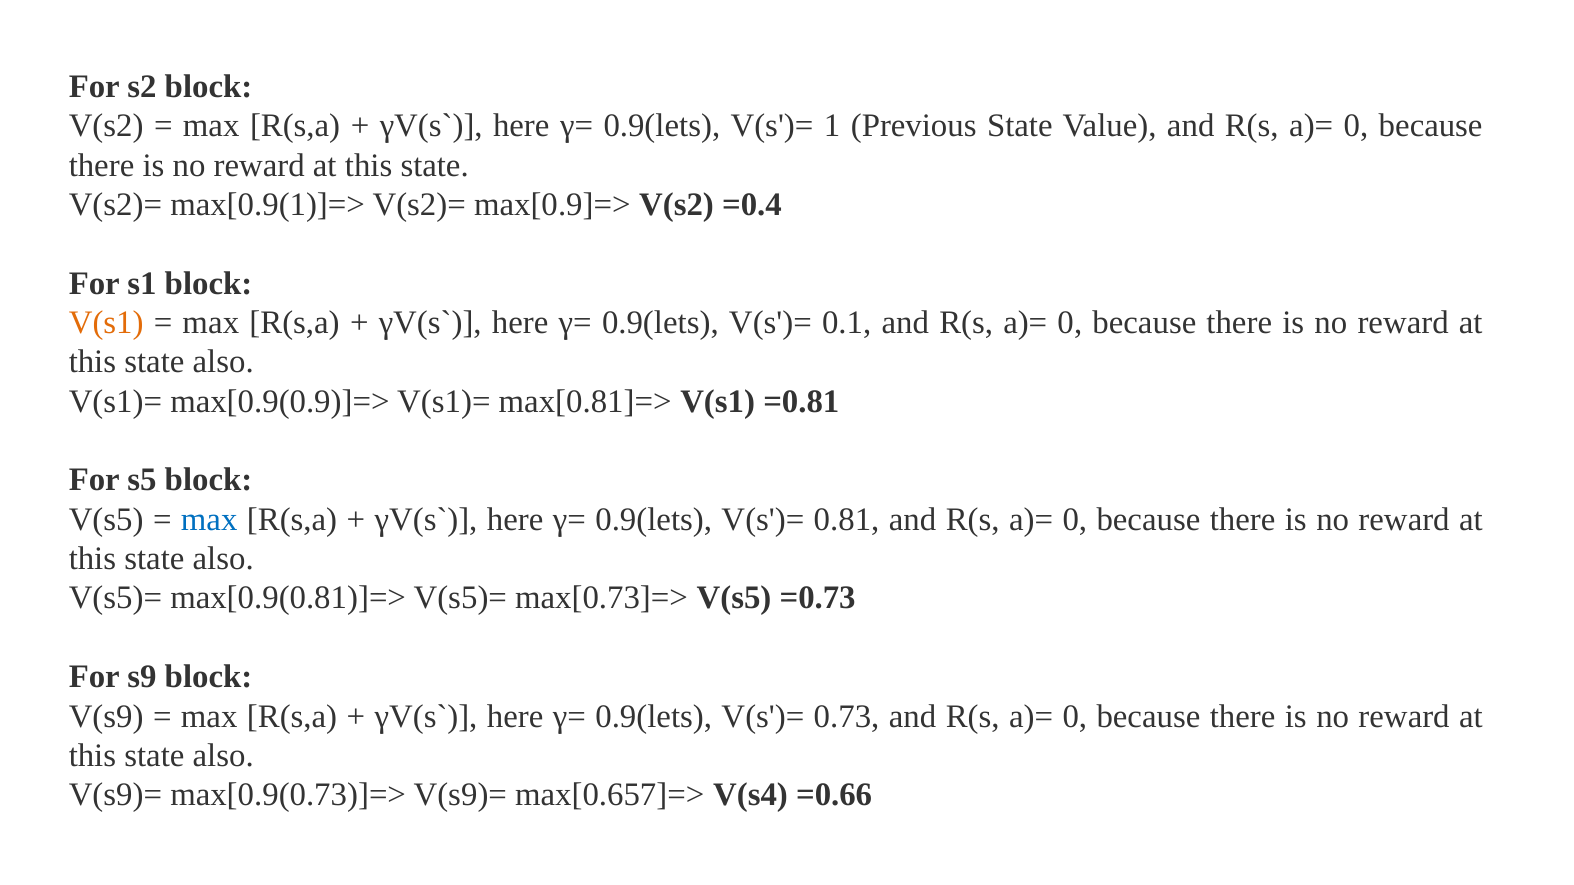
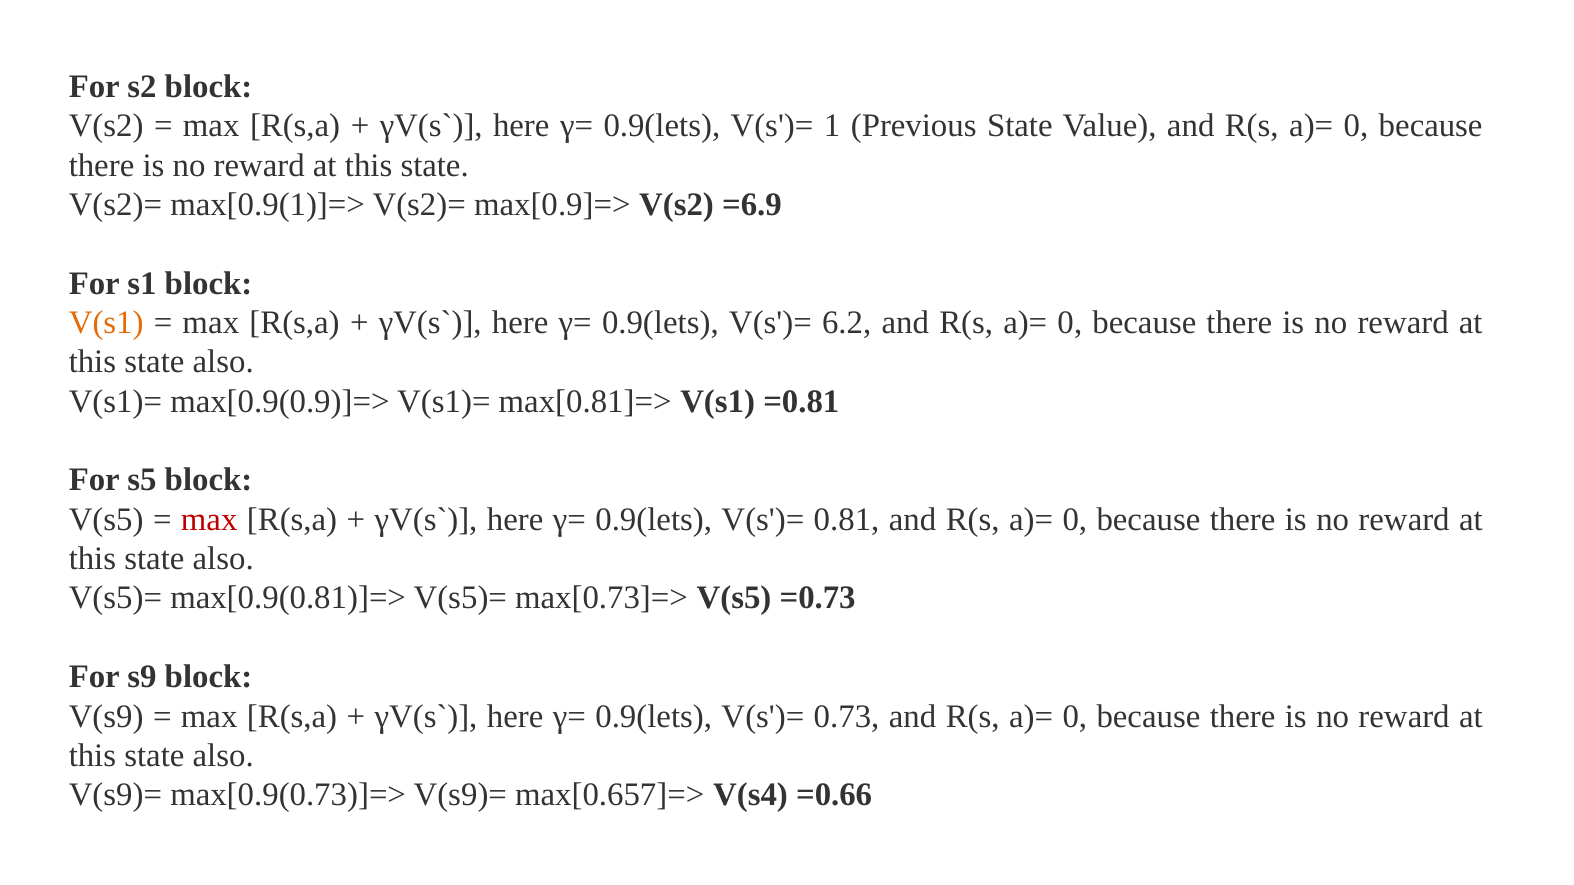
=0.4: =0.4 -> =6.9 (752, 205)
0.1: 0.1 -> 6.2 (847, 323)
max colour: blue -> red (209, 520)
